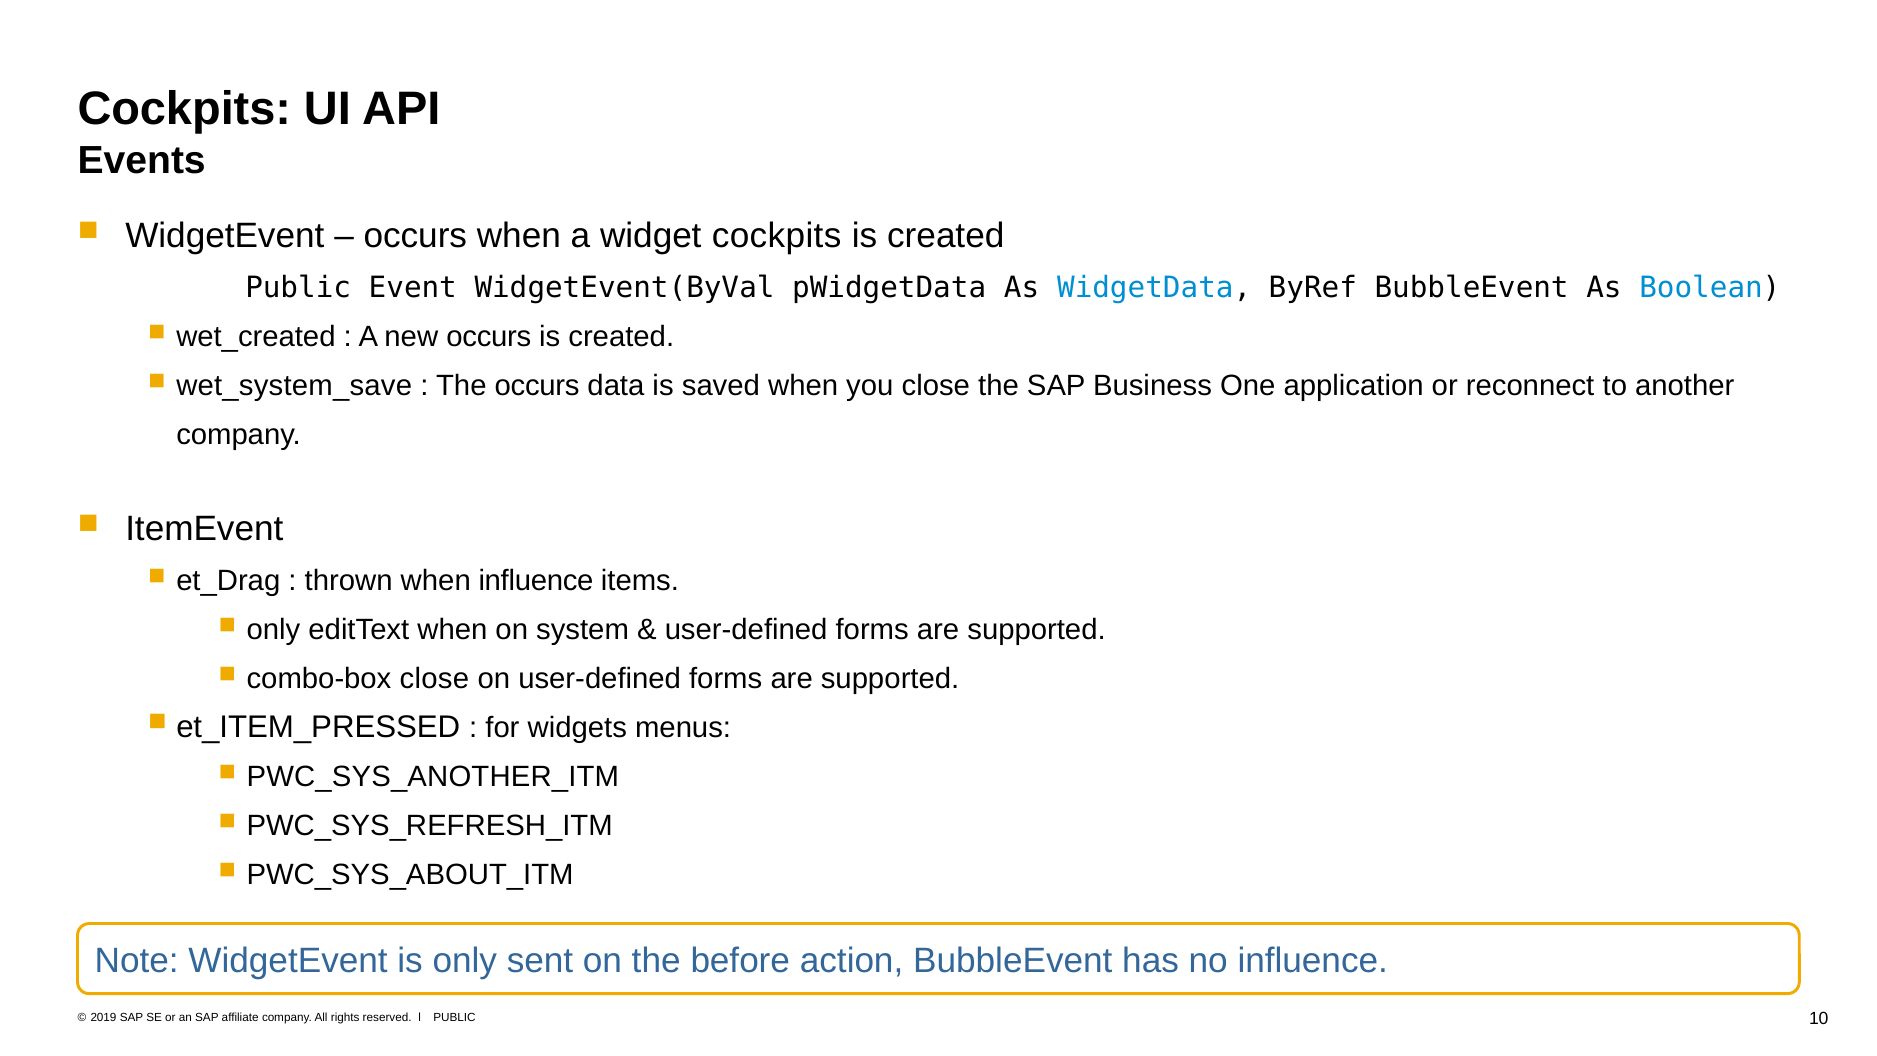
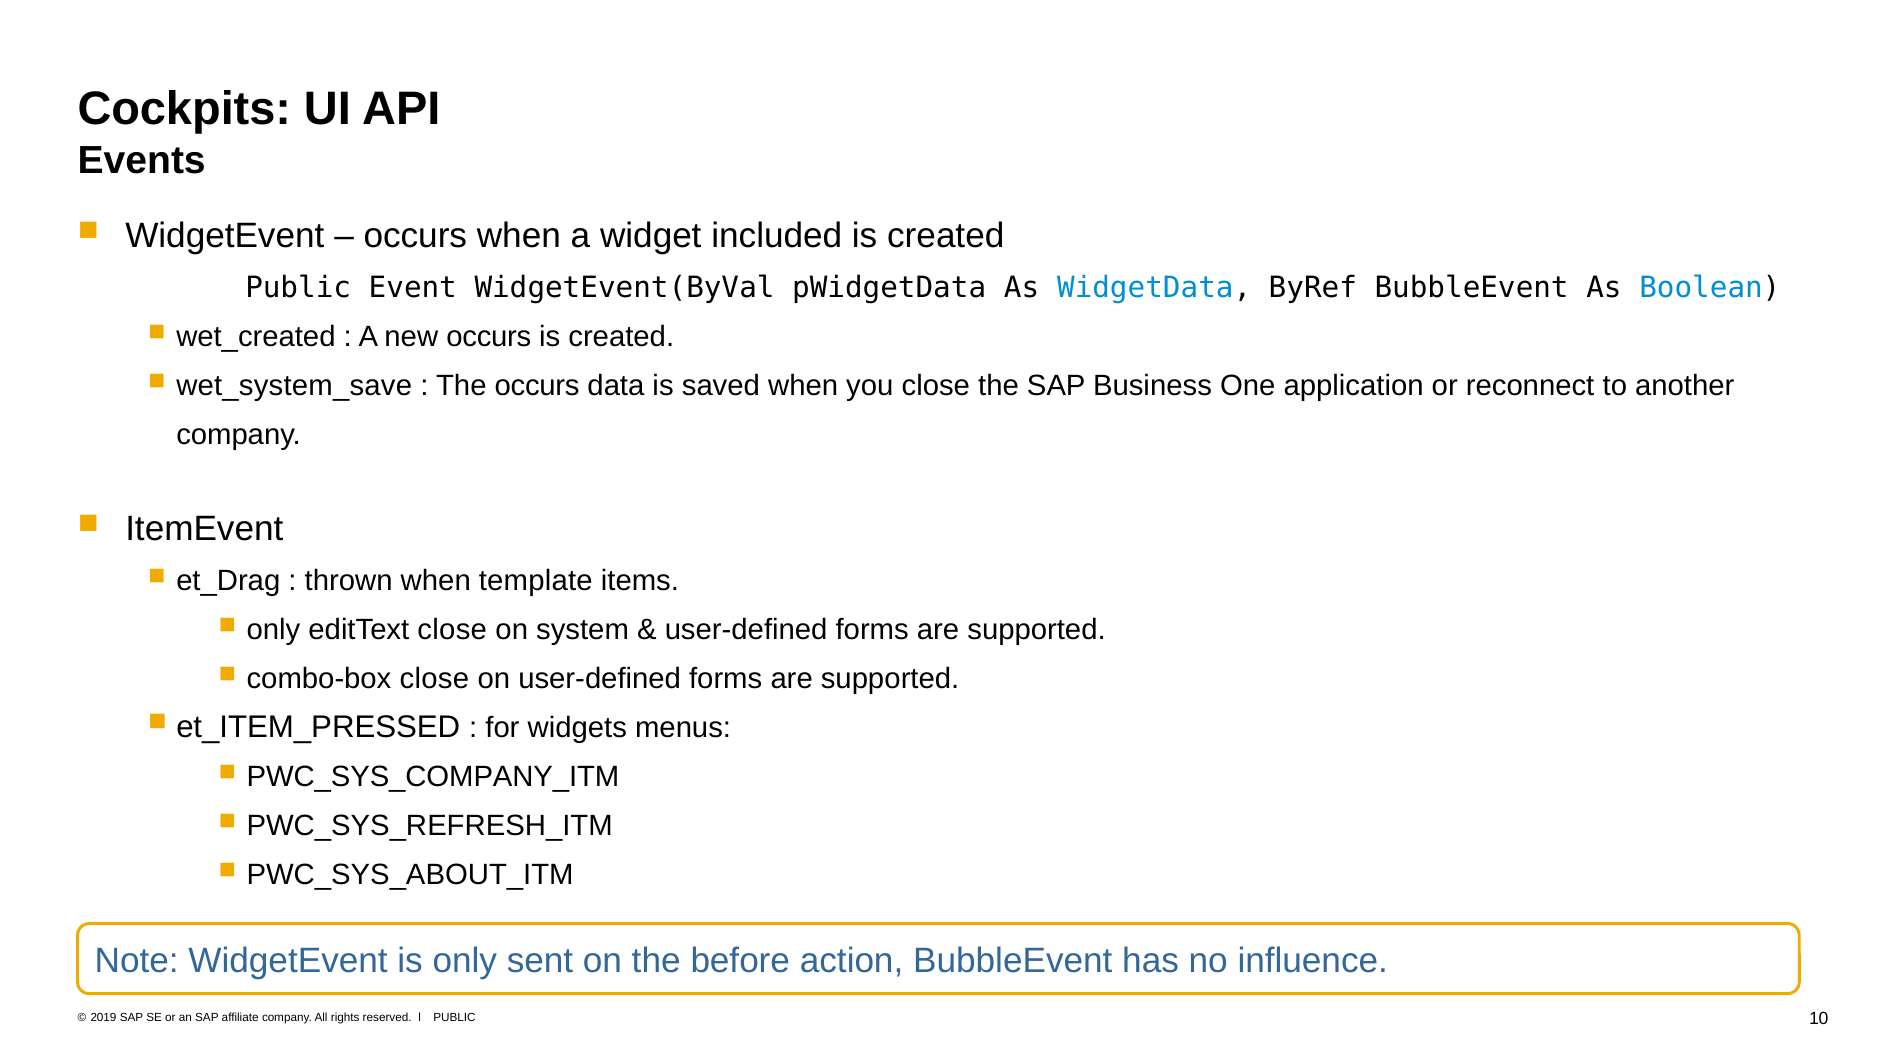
widget cockpits: cockpits -> included (777, 236)
when influence: influence -> template (536, 581)
editText when: when -> close (452, 630)
PWC_SYS_ANOTHER_ITM: PWC_SYS_ANOTHER_ITM -> PWC_SYS_COMPANY_ITM (433, 777)
